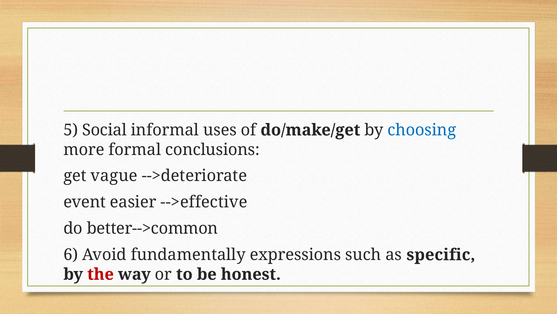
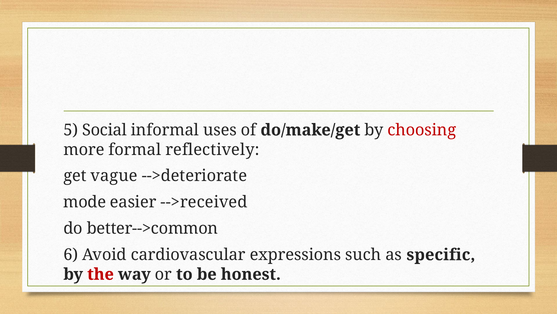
choosing colour: blue -> red (422, 130)
conclusions: conclusions -> reflectively (212, 149)
event: event -> mode (85, 202)
-->effective: -->effective -> -->received (204, 202)
fundamentally: fundamentally -> cardiovascular (188, 254)
